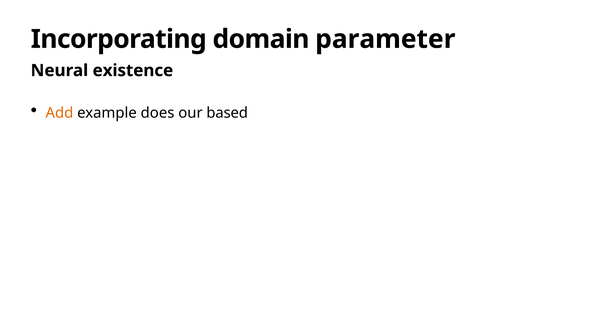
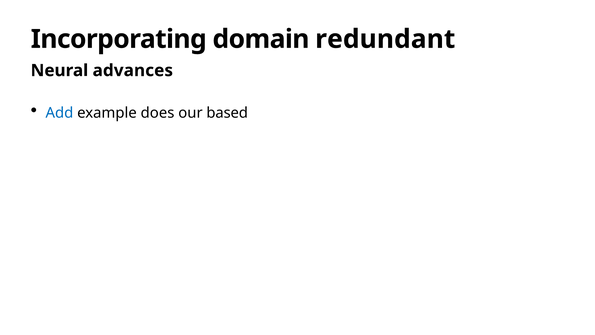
parameter: parameter -> redundant (385, 39)
existence: existence -> advances (133, 70)
Add colour: orange -> blue (59, 113)
